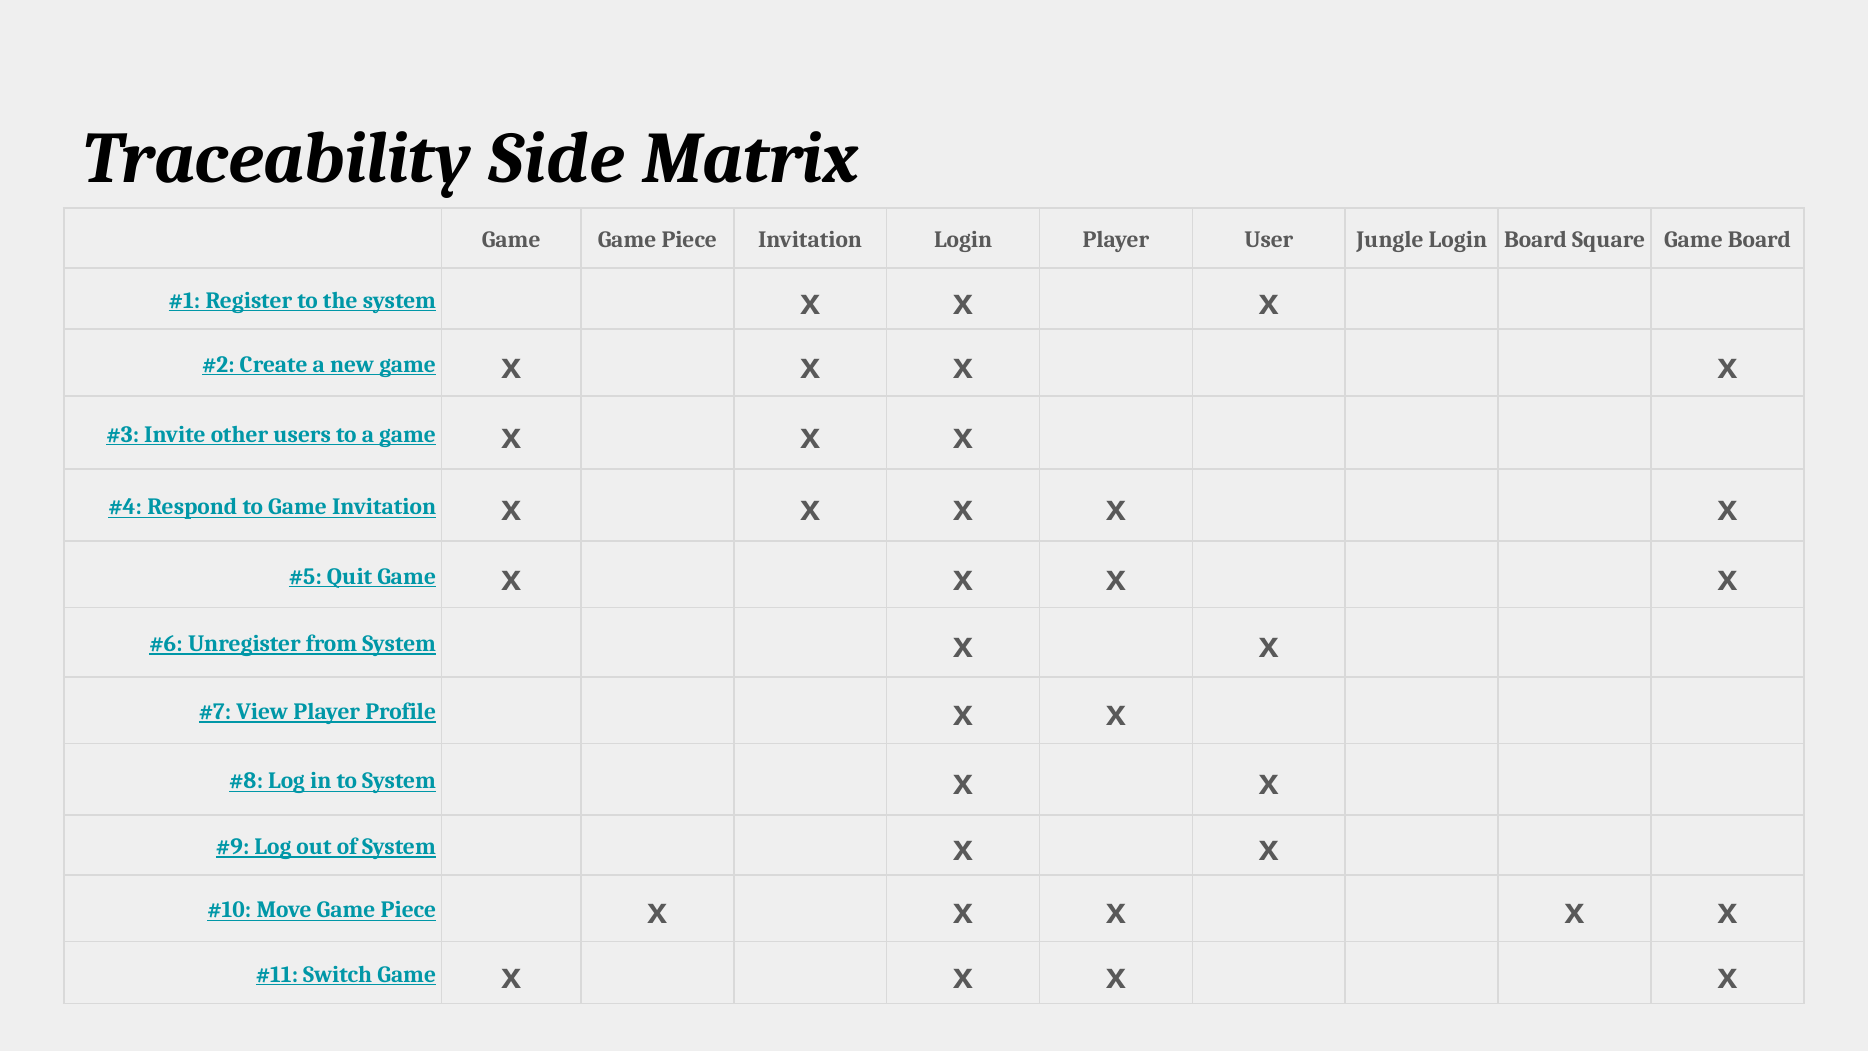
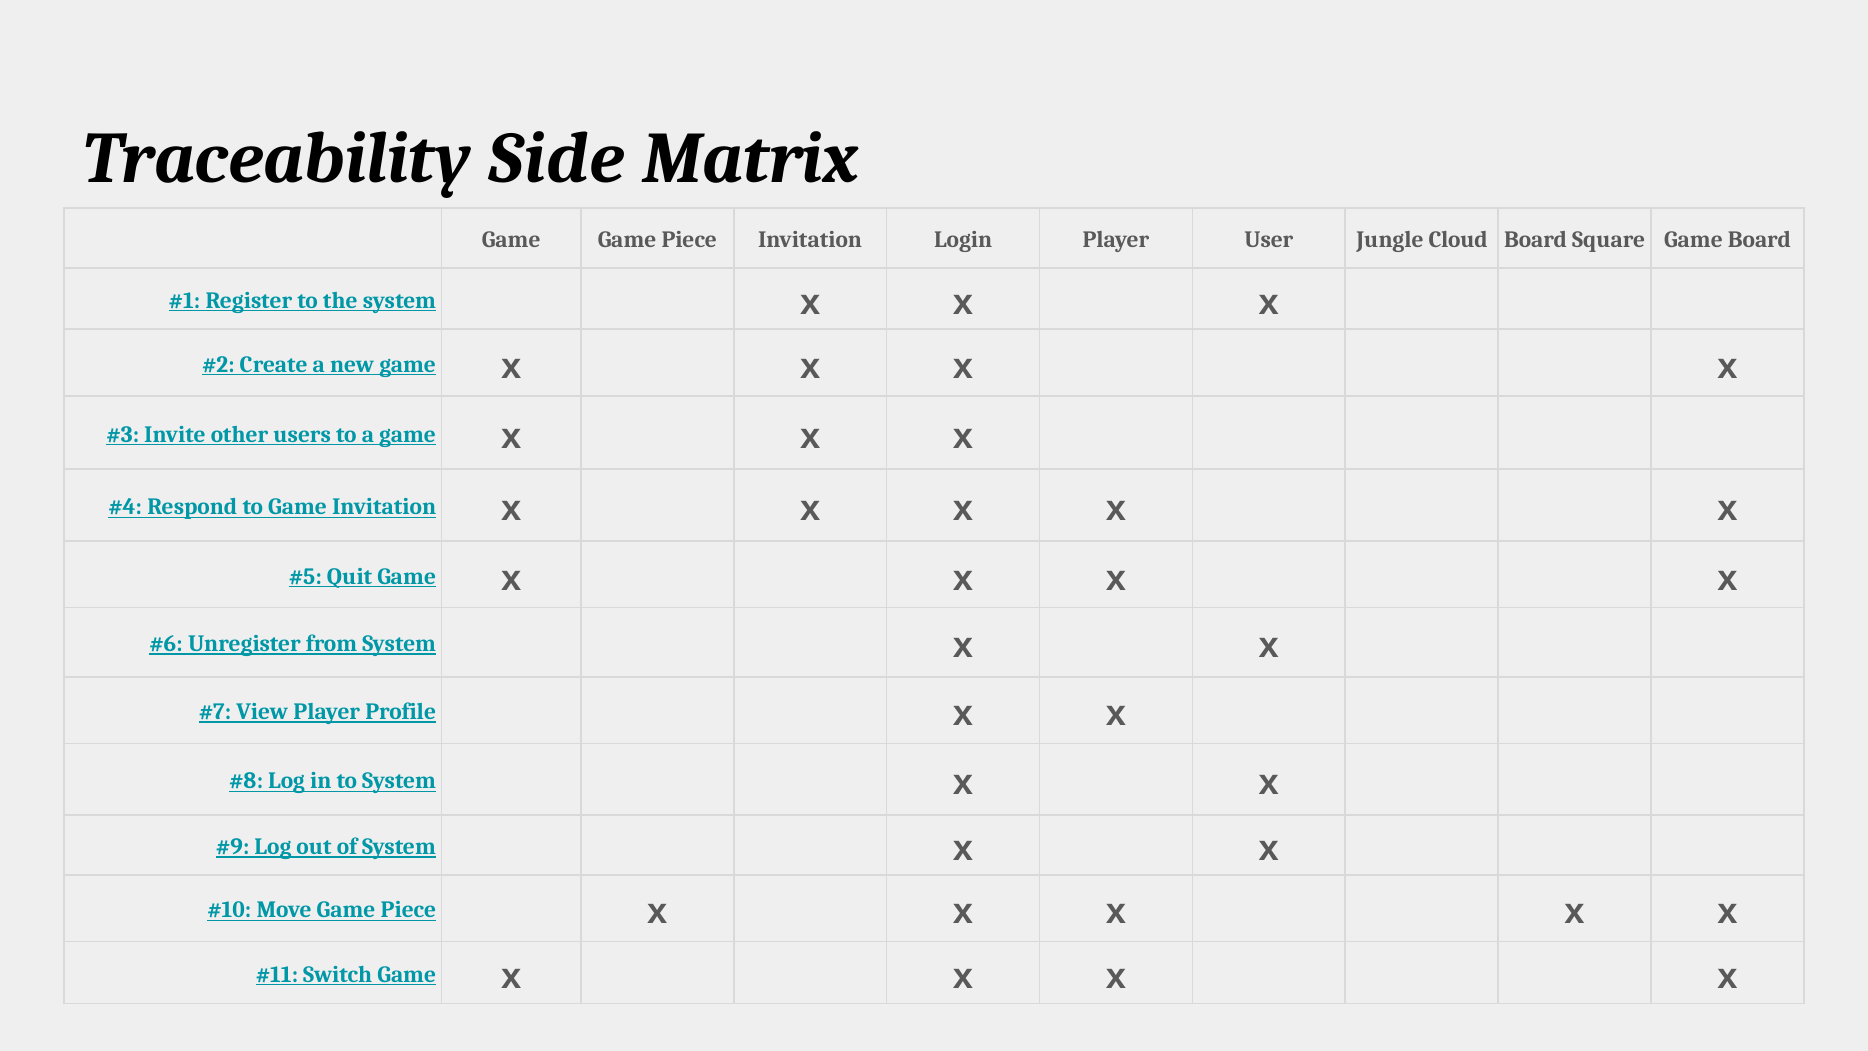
Jungle Login: Login -> Cloud (1458, 240)
